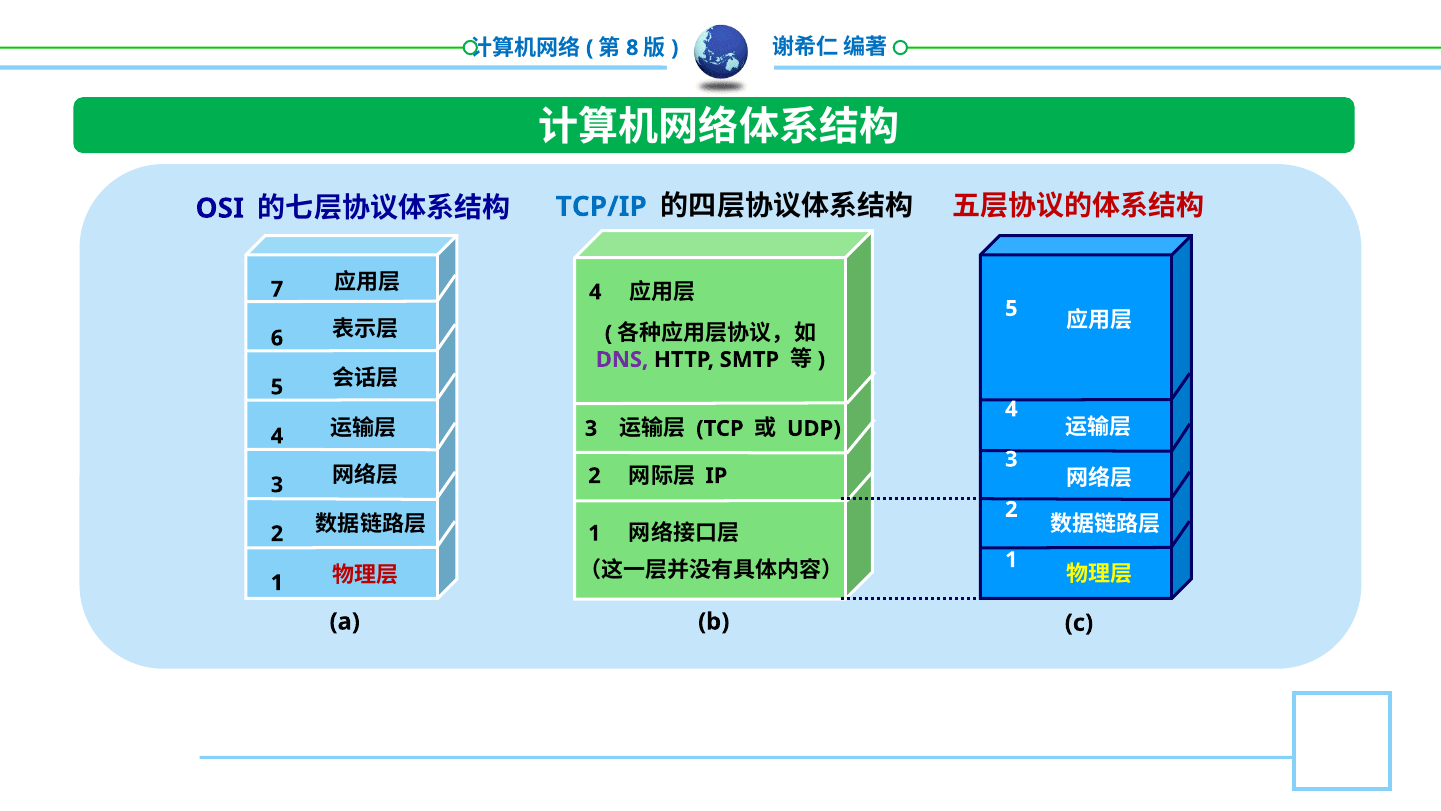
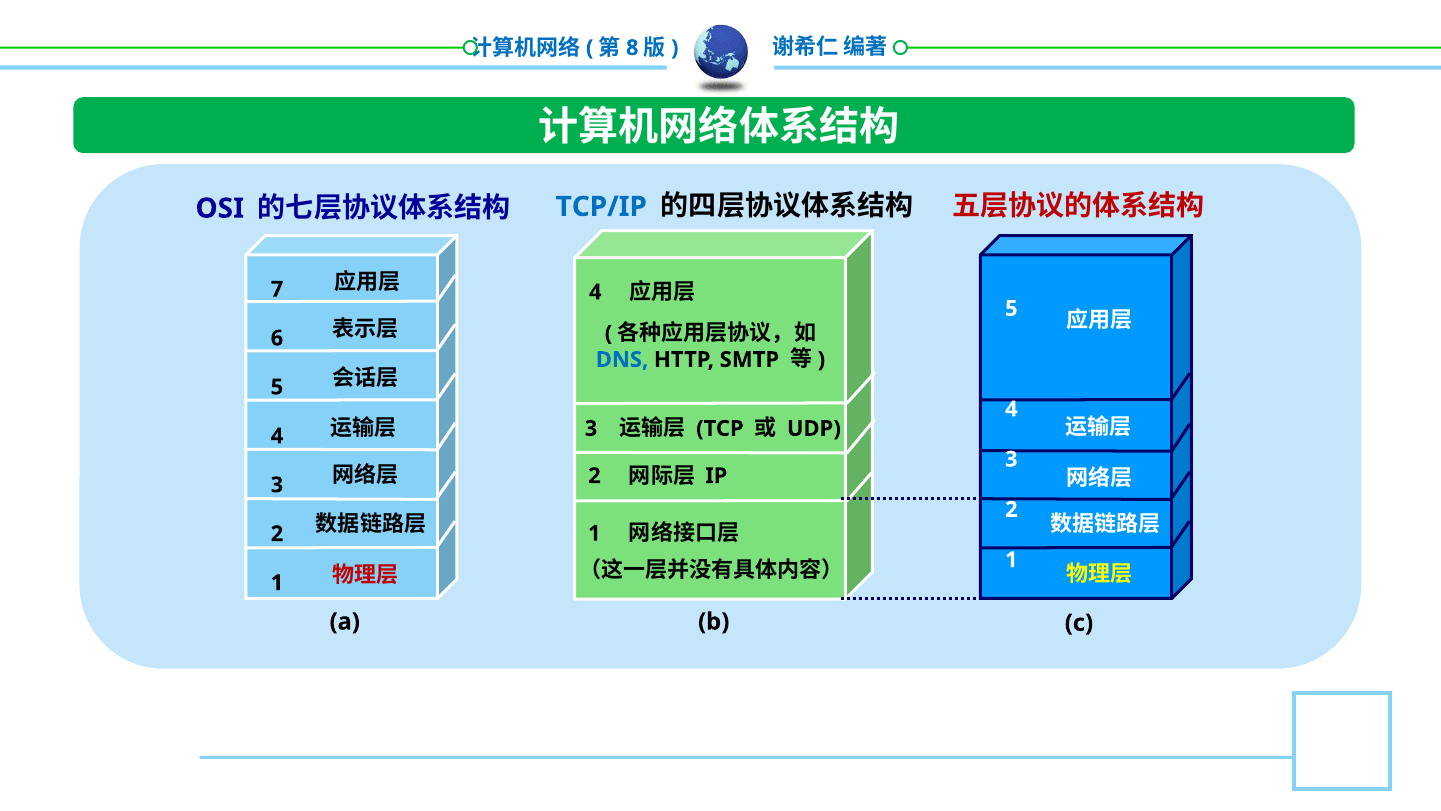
DNS colour: purple -> blue (622, 360)
